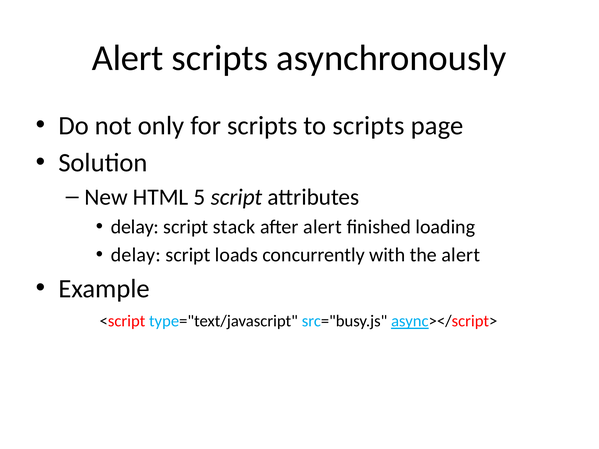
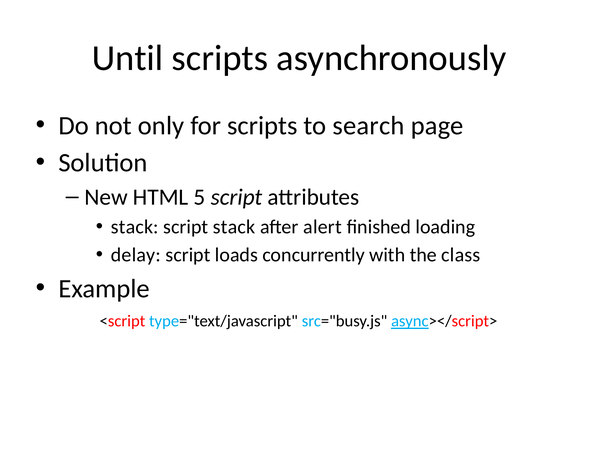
Alert: Alert -> Until (128, 58)
to scripts: scripts -> search (369, 126)
delay: delay -> stack (135, 227)
the alert: alert -> class (461, 255)
